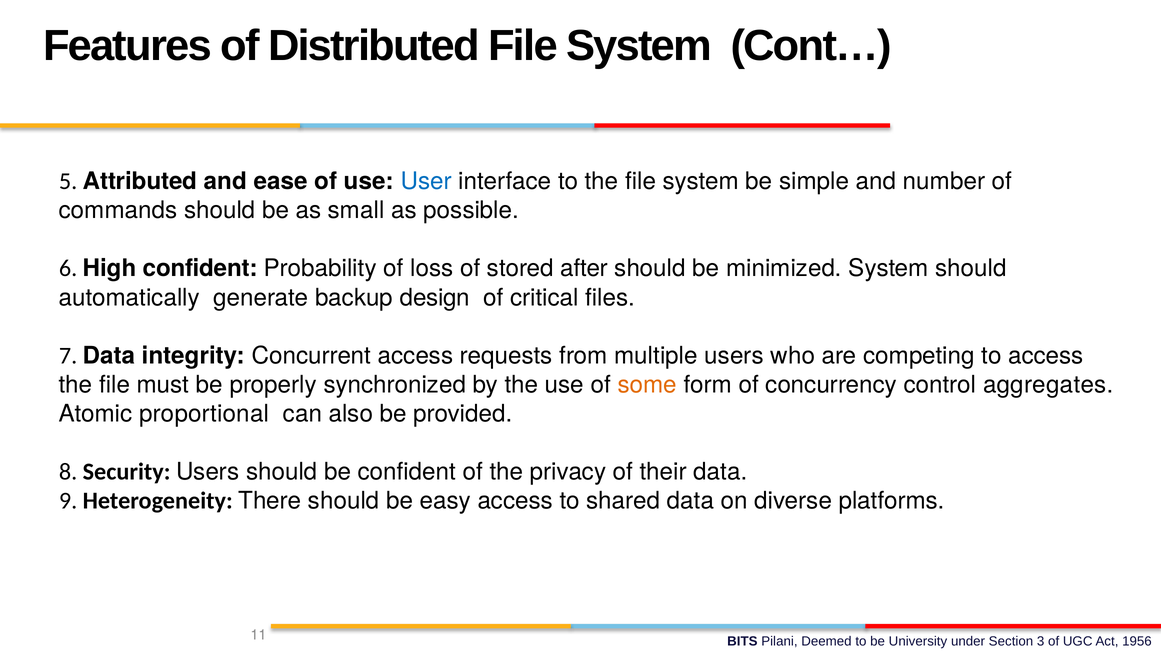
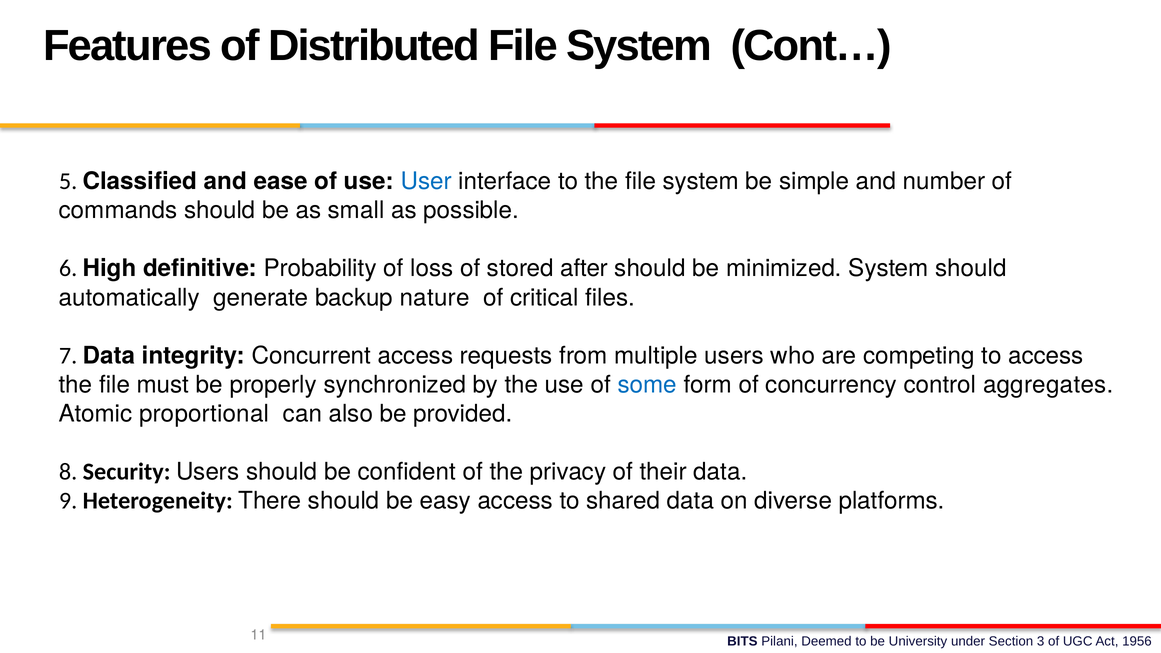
Attributed: Attributed -> Classified (140, 181)
High confident: confident -> definitive (200, 269)
design: design -> nature (435, 298)
some colour: orange -> blue (647, 385)
